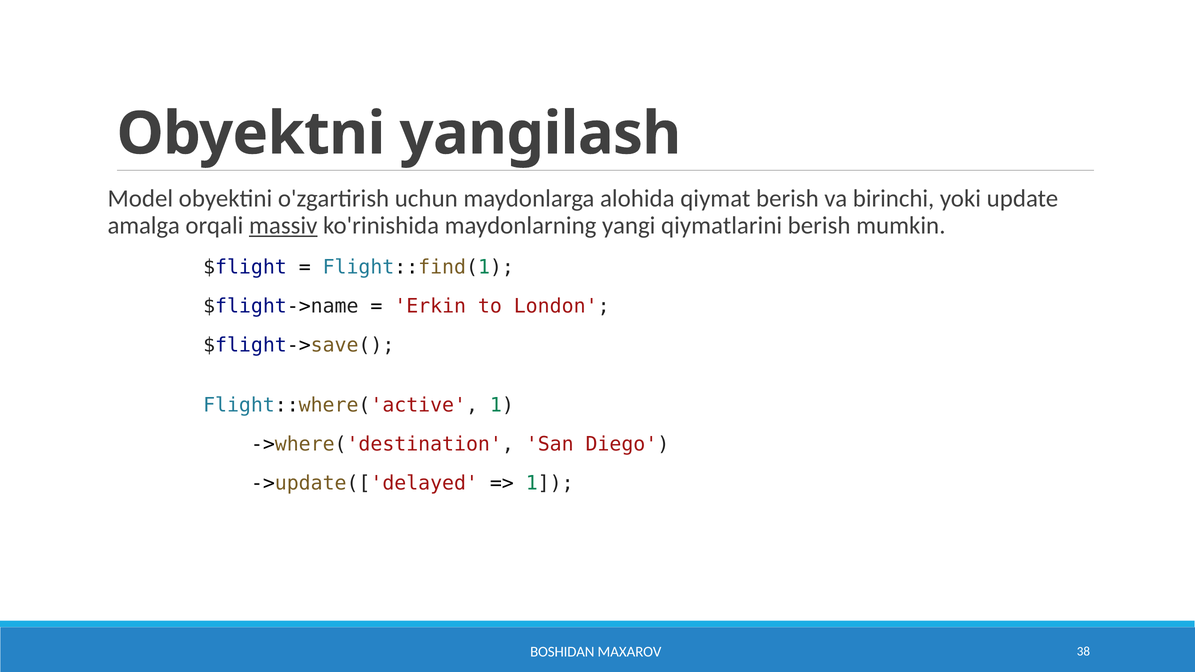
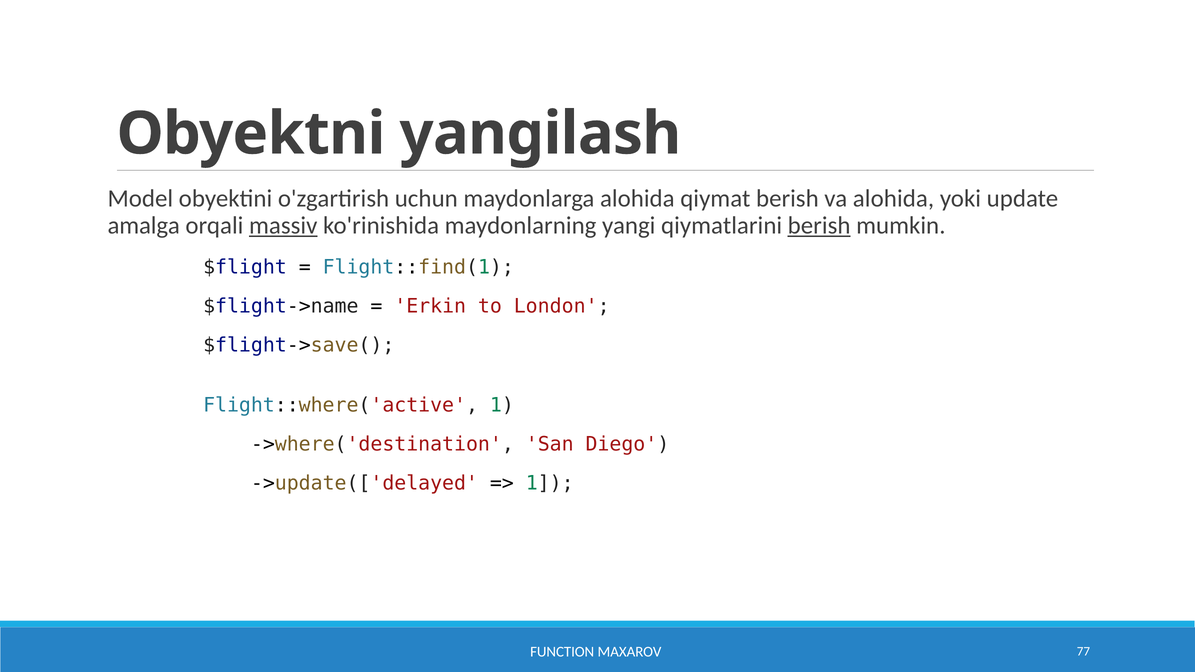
va birinchi: birinchi -> alohida (894, 199)
berish underline: none -> present (819, 226)
BOSHIDAN: BOSHIDAN -> FUNCTION (562, 652)
38: 38 -> 77 (1083, 652)
